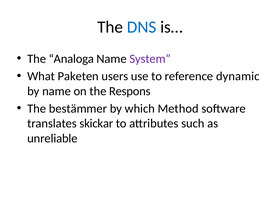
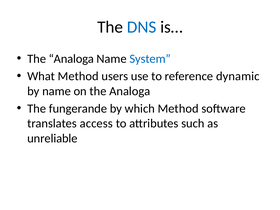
System colour: purple -> blue (150, 59)
What Paketen: Paketen -> Method (78, 76)
on the Respons: Respons -> Analoga (130, 91)
bestämmer: bestämmer -> fungerande (78, 109)
skickar: skickar -> access (96, 123)
